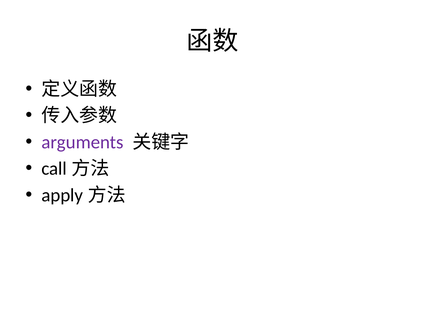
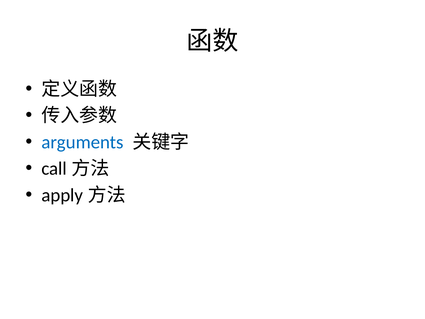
arguments colour: purple -> blue (83, 142)
